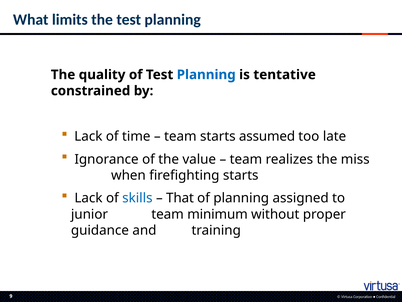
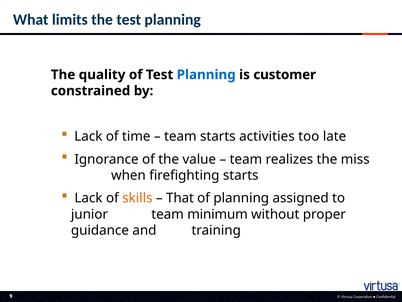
tentative: tentative -> customer (285, 75)
assumed: assumed -> activities (267, 136)
skills colour: blue -> orange (137, 198)
